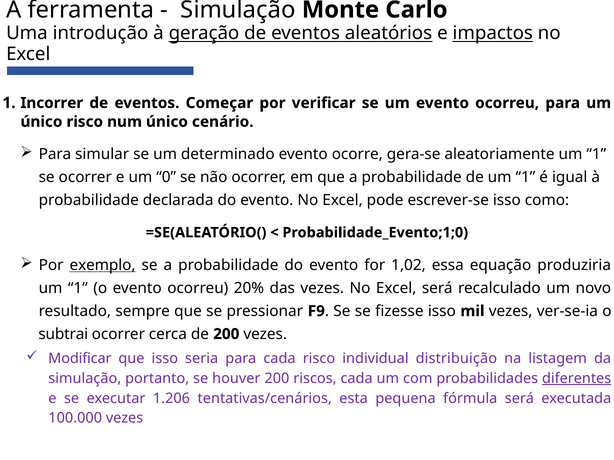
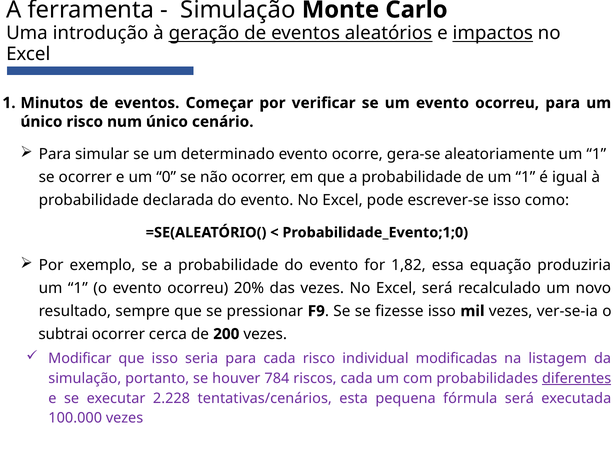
Incorrer: Incorrer -> Minutos (52, 103)
exemplo underline: present -> none (103, 265)
1,02: 1,02 -> 1,82 (409, 265)
distribuição: distribuição -> modificadas (456, 359)
houver 200: 200 -> 784 (277, 379)
1.206: 1.206 -> 2.228 (171, 399)
